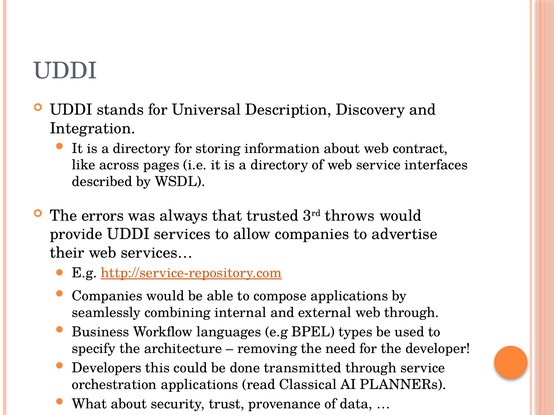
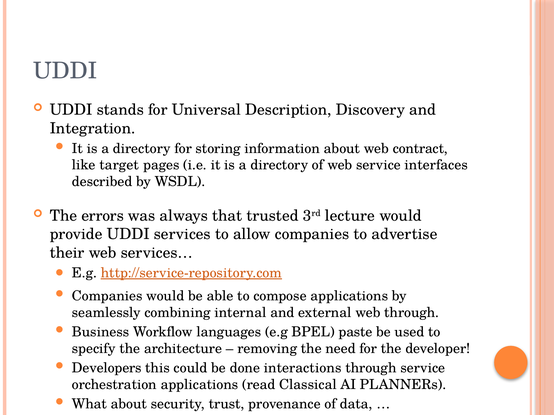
across: across -> target (119, 165)
throws: throws -> lecture (350, 216)
types: types -> paste (356, 332)
transmitted: transmitted -> interactions (303, 368)
